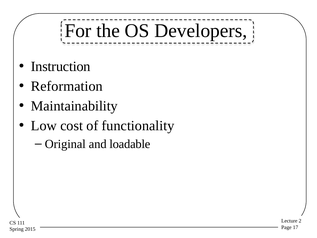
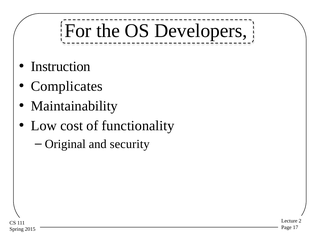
Reformation: Reformation -> Complicates (67, 86)
loadable: loadable -> security (130, 144)
